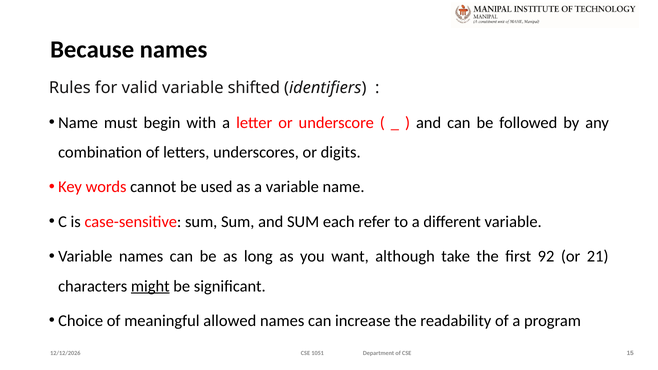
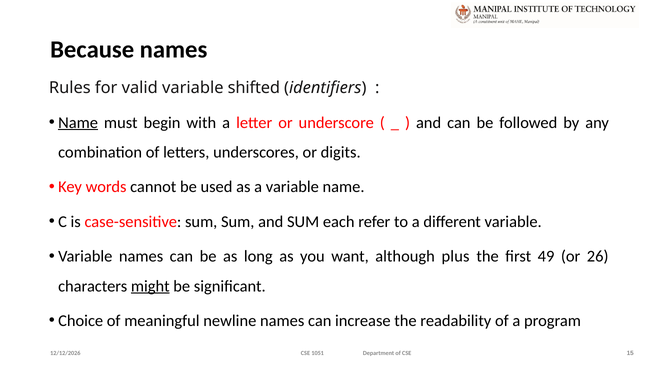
Name underline: none -> present (78, 123)
take: take -> plus (456, 257)
92: 92 -> 49 (546, 257)
21: 21 -> 26 (598, 257)
allowed: allowed -> newline (230, 321)
